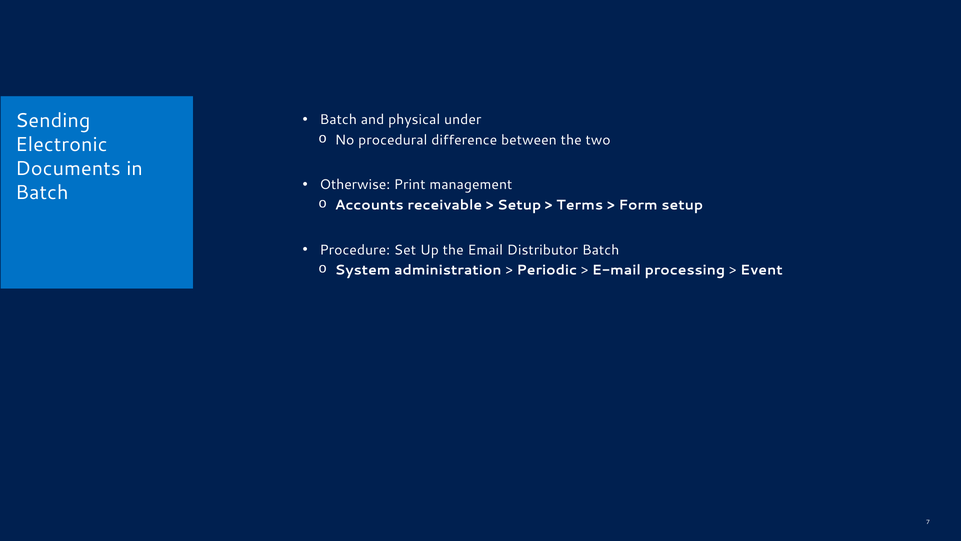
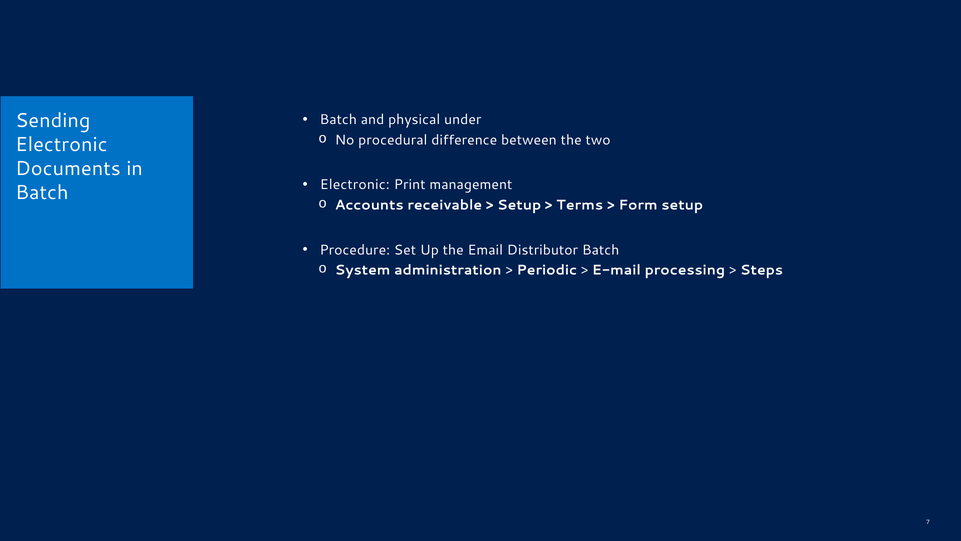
Otherwise: Otherwise -> Electronic (355, 185)
Event: Event -> Steps (762, 270)
